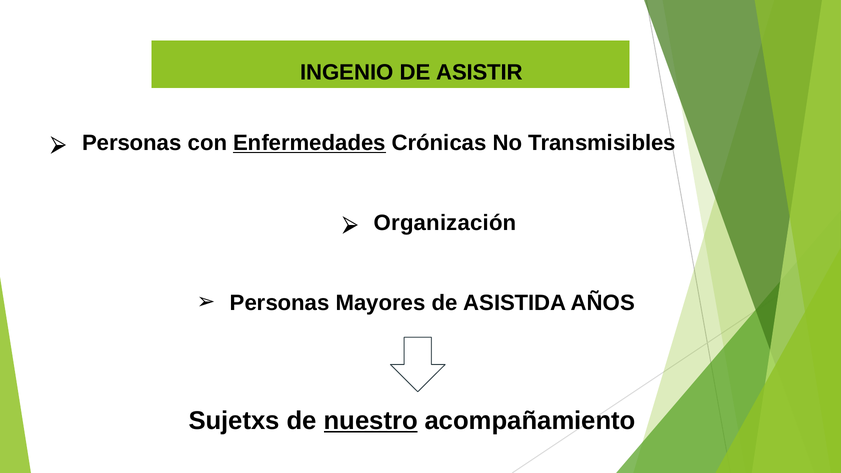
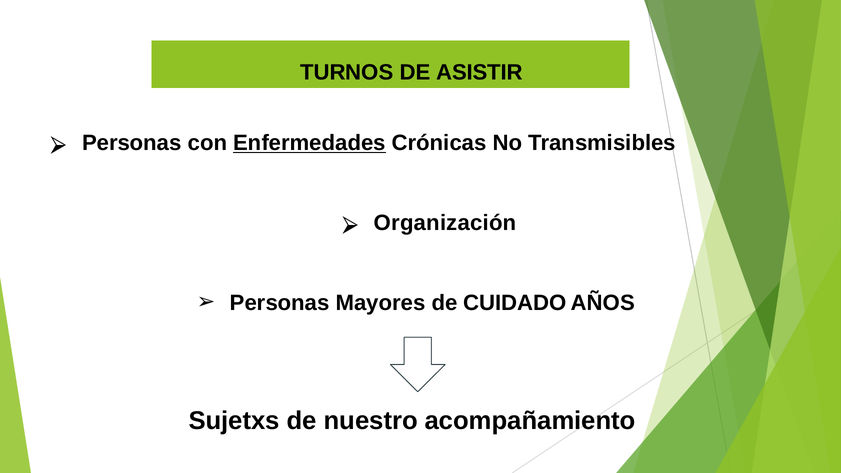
INGENIO: INGENIO -> TURNOS (347, 72)
ASISTIDA: ASISTIDA -> CUIDADO (515, 303)
nuestro underline: present -> none (371, 421)
